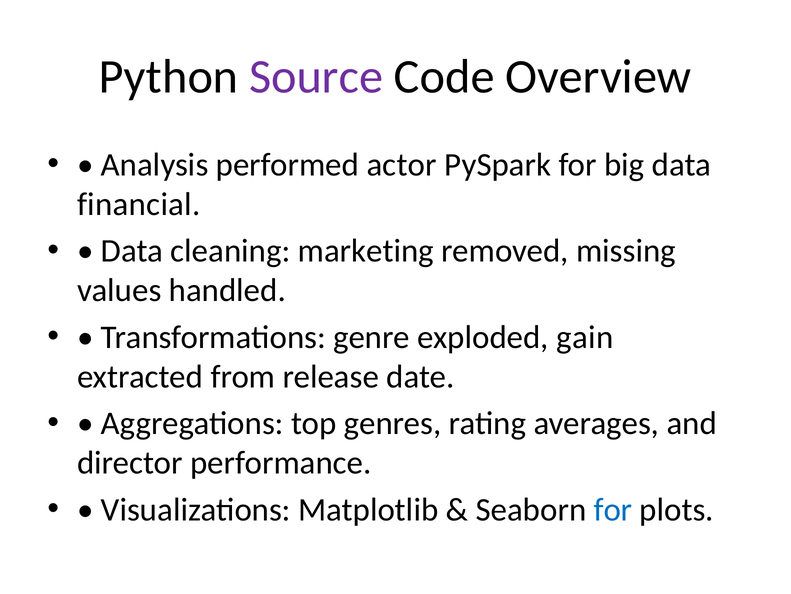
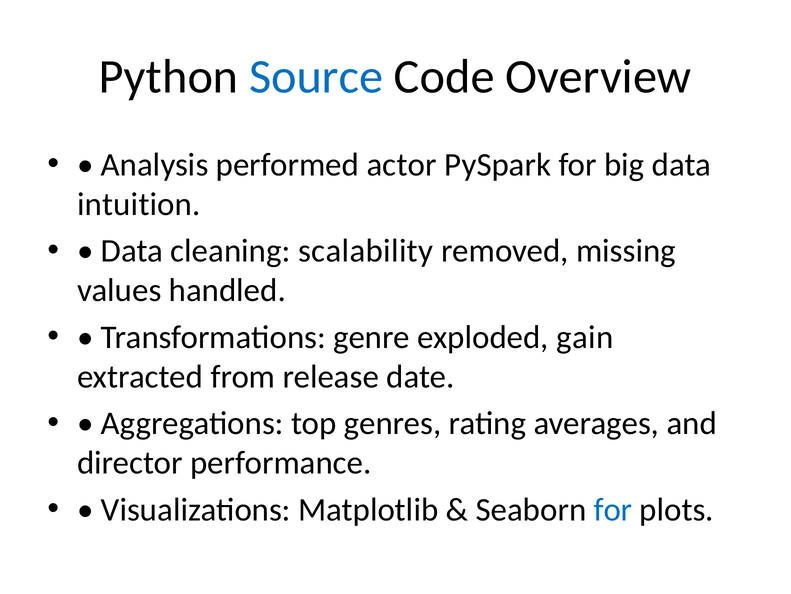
Source colour: purple -> blue (316, 77)
financial: financial -> intuition (139, 204)
marketing: marketing -> scalability (366, 251)
